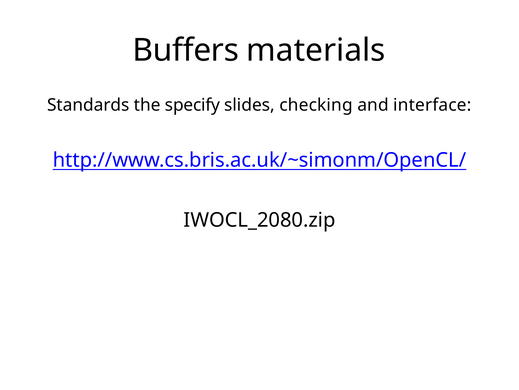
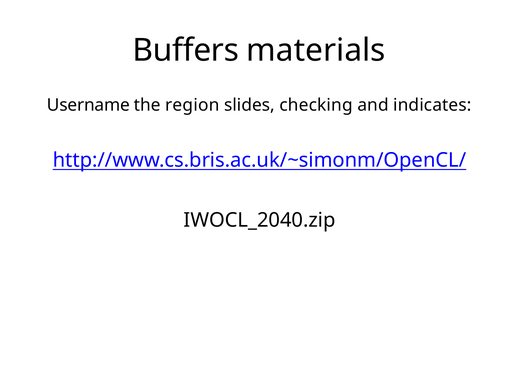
Standards: Standards -> Username (88, 105)
specify: specify -> region (192, 105)
interface: interface -> indicates (432, 105)
IWOCL_2080.zip: IWOCL_2080.zip -> IWOCL_2040.zip (260, 220)
